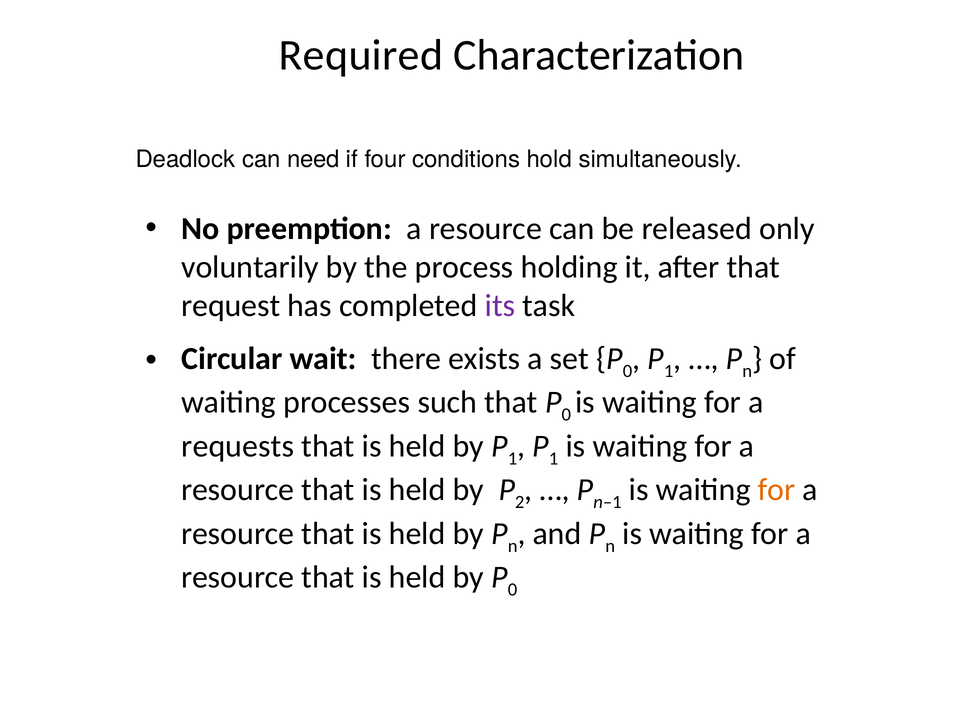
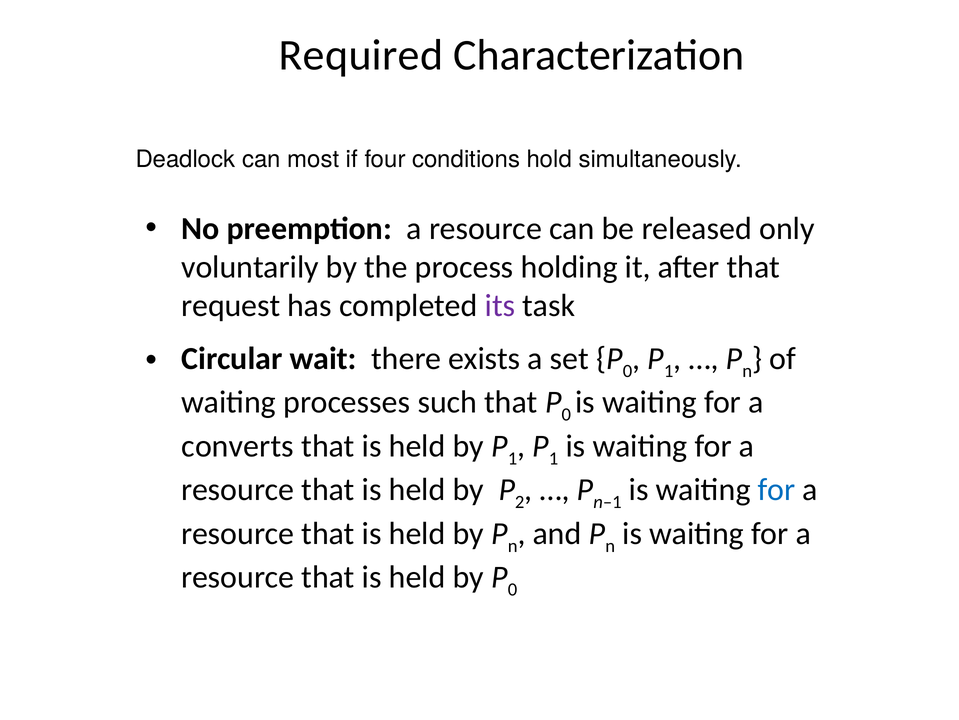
need: need -> most (313, 159)
requests: requests -> converts (238, 446)
for colour: orange -> blue (777, 489)
